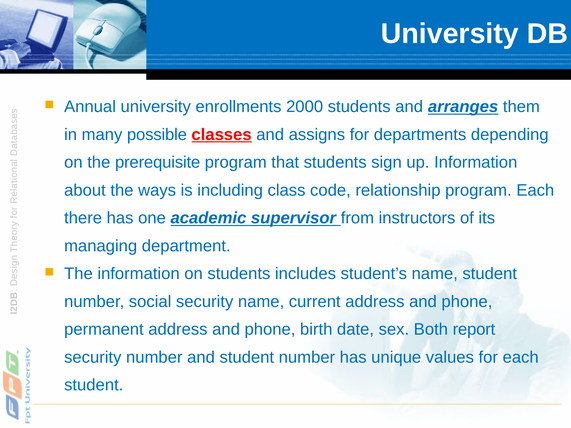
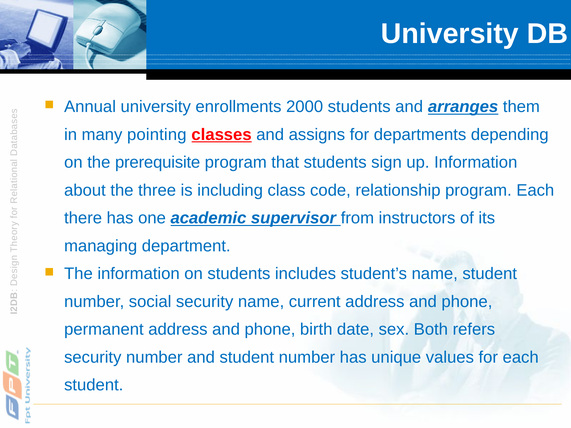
possible: possible -> pointing (157, 135)
ways: ways -> three (157, 190)
report: report -> refers (474, 330)
